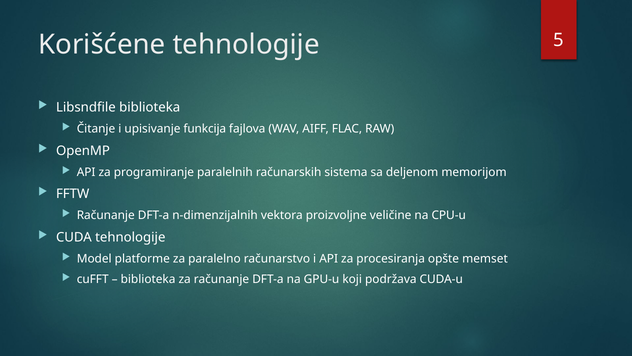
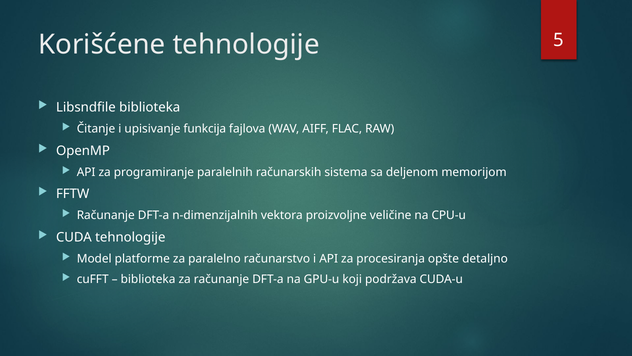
memset: memset -> detaljno (485, 258)
